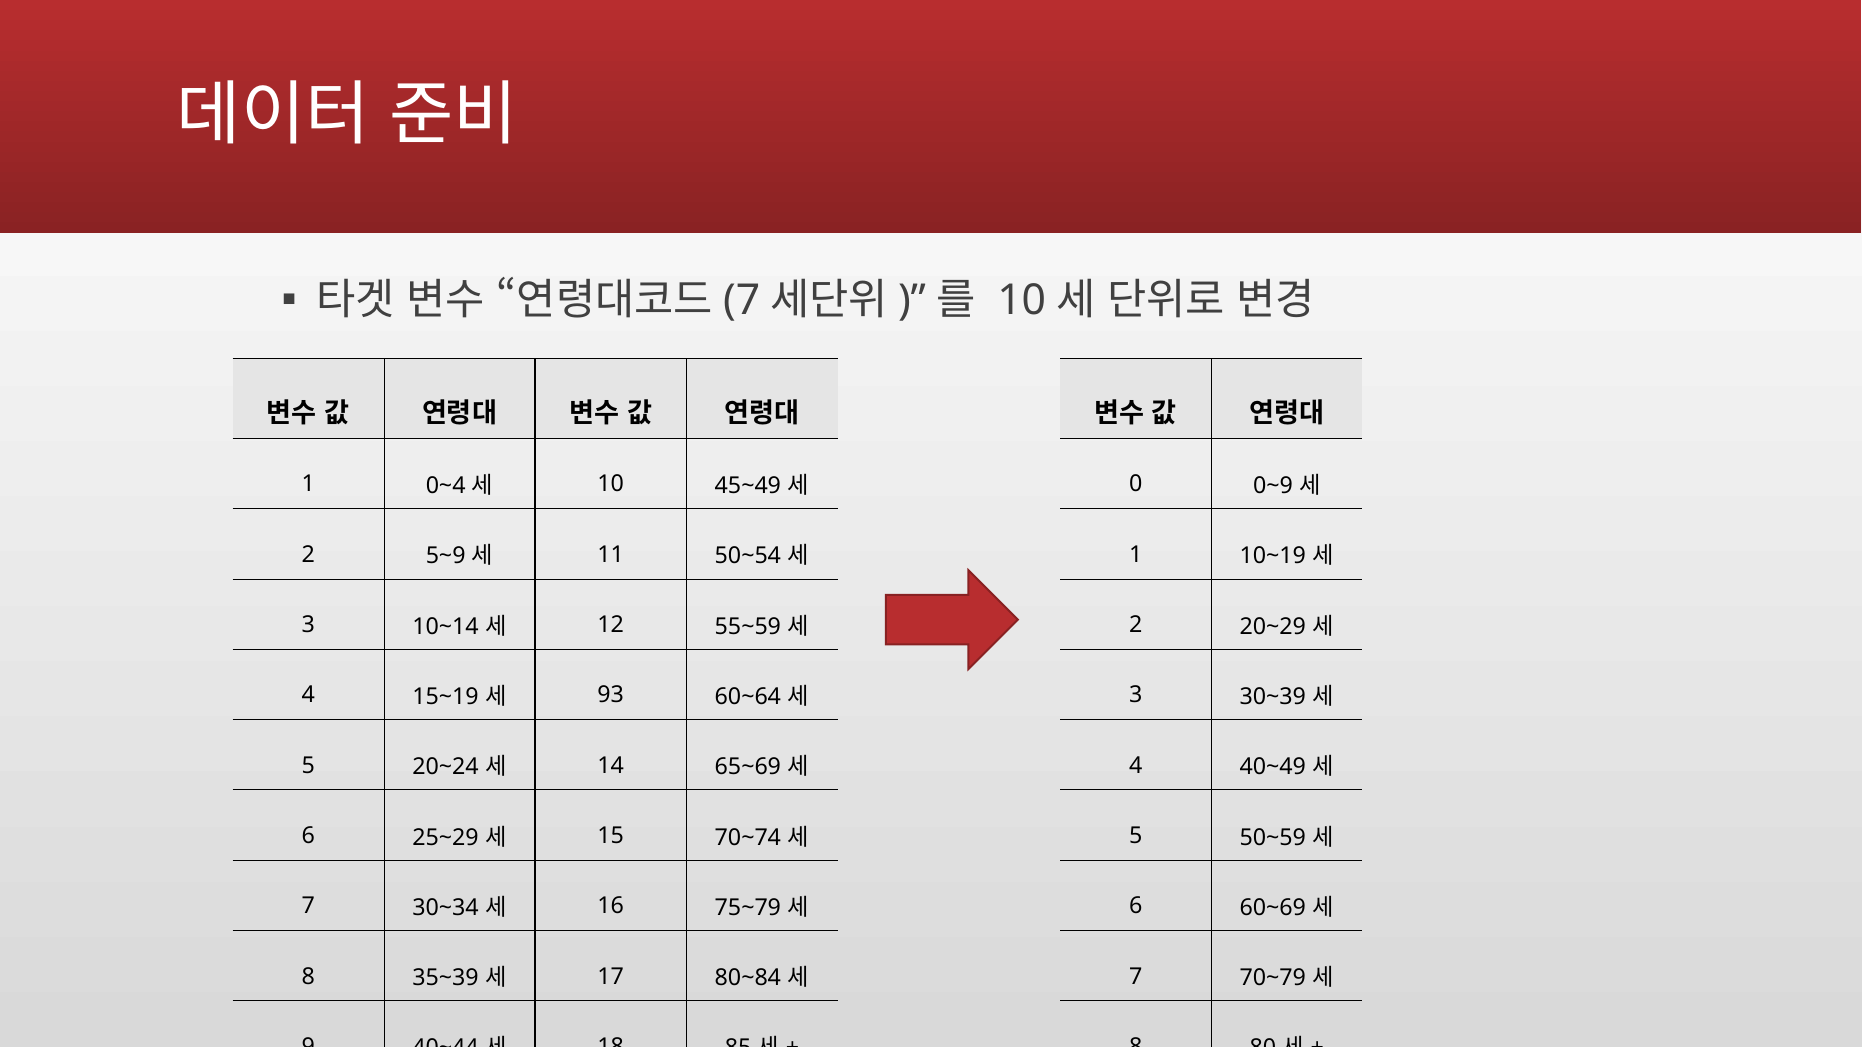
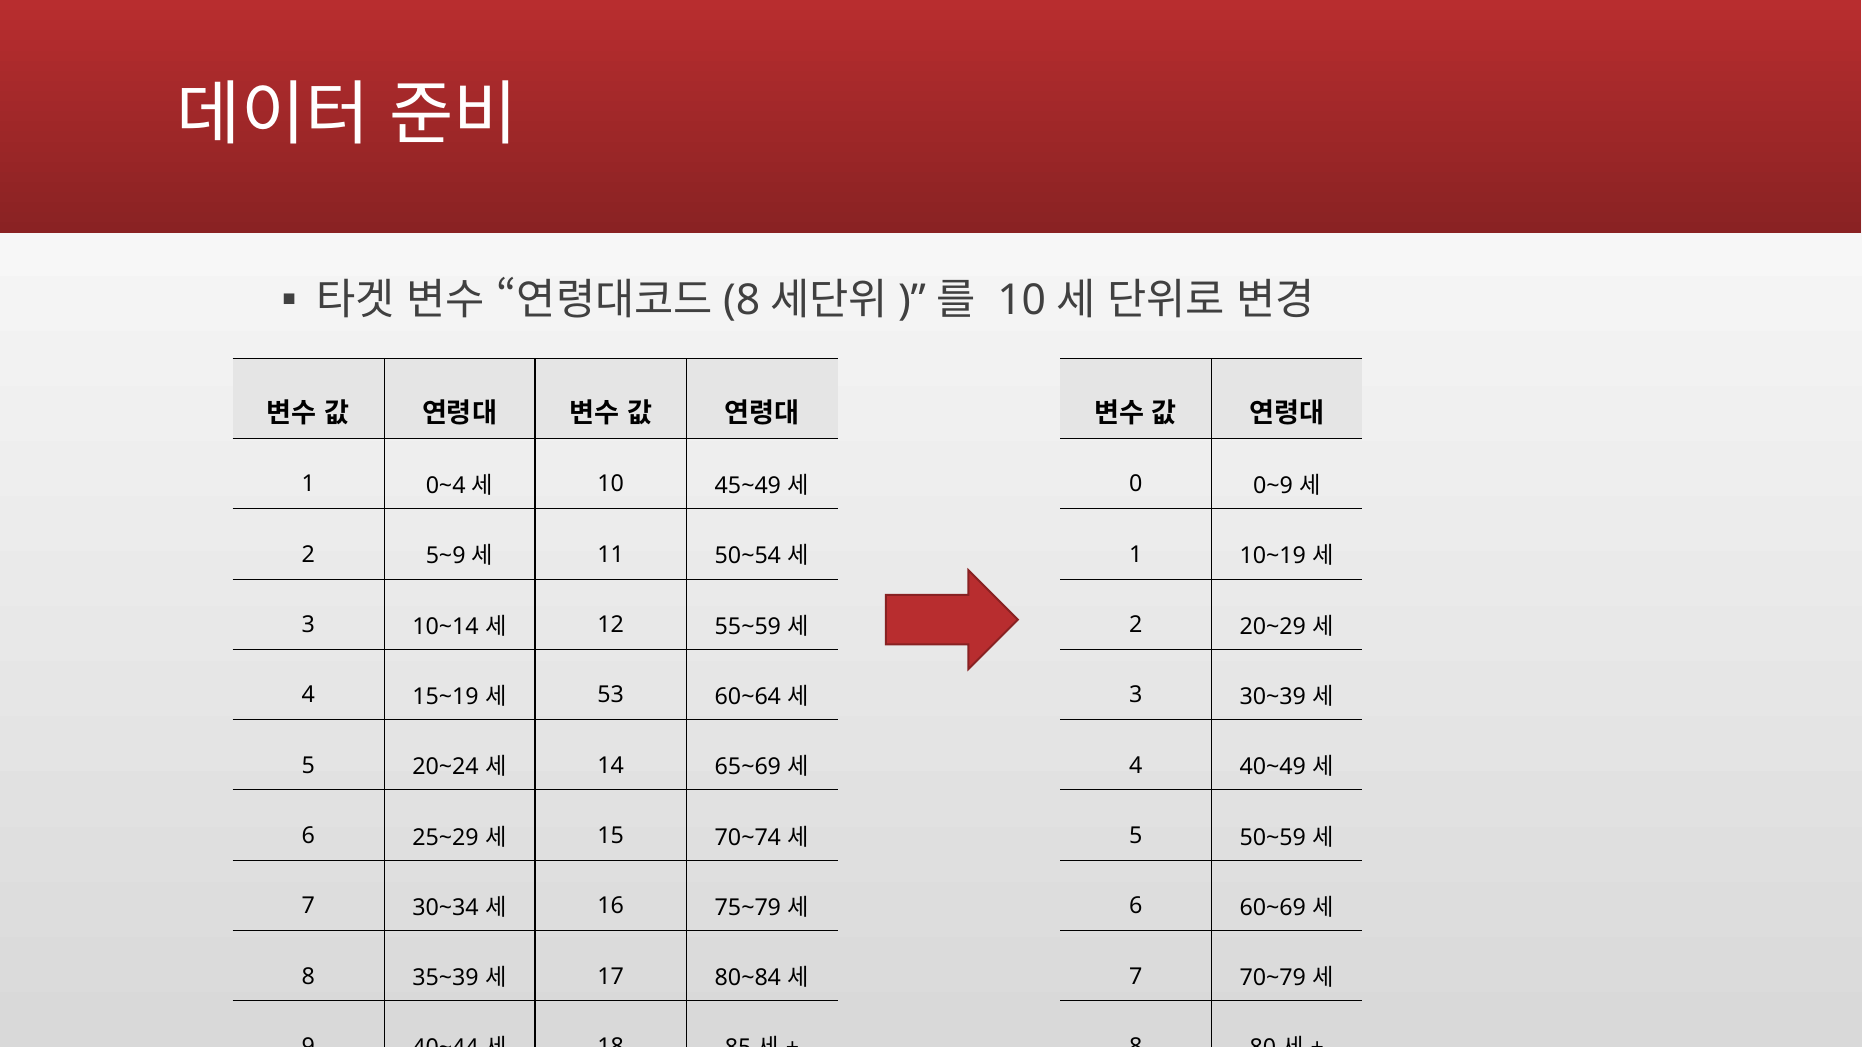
7: 7 -> 8 (742, 300)
93: 93 -> 53 (611, 695)
